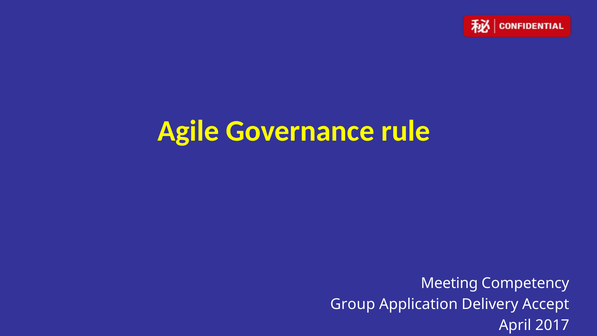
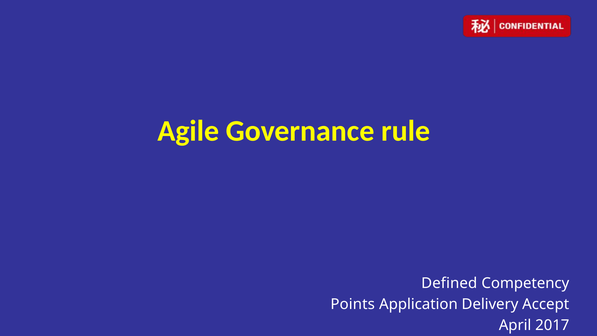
Meeting: Meeting -> Defined (449, 283)
Group: Group -> Points (353, 304)
